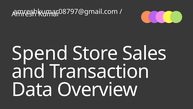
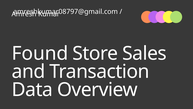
Spend: Spend -> Found (40, 53)
